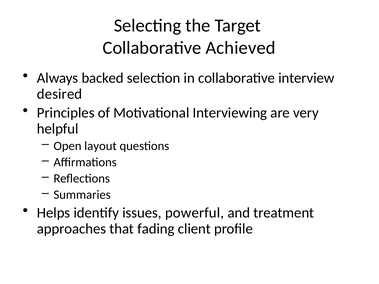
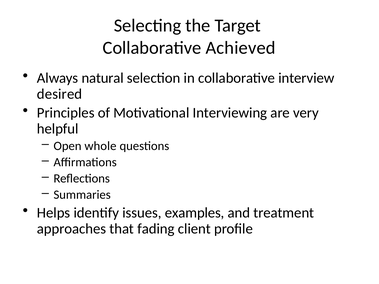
backed: backed -> natural (103, 78)
layout: layout -> whole (100, 146)
powerful: powerful -> examples (195, 213)
